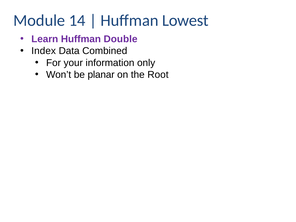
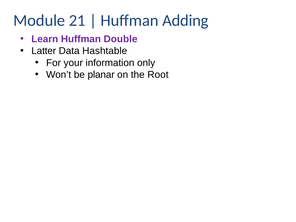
14: 14 -> 21 (77, 21)
Lowest: Lowest -> Adding (185, 21)
Index: Index -> Latter (44, 51)
Combined: Combined -> Hashtable (105, 51)
